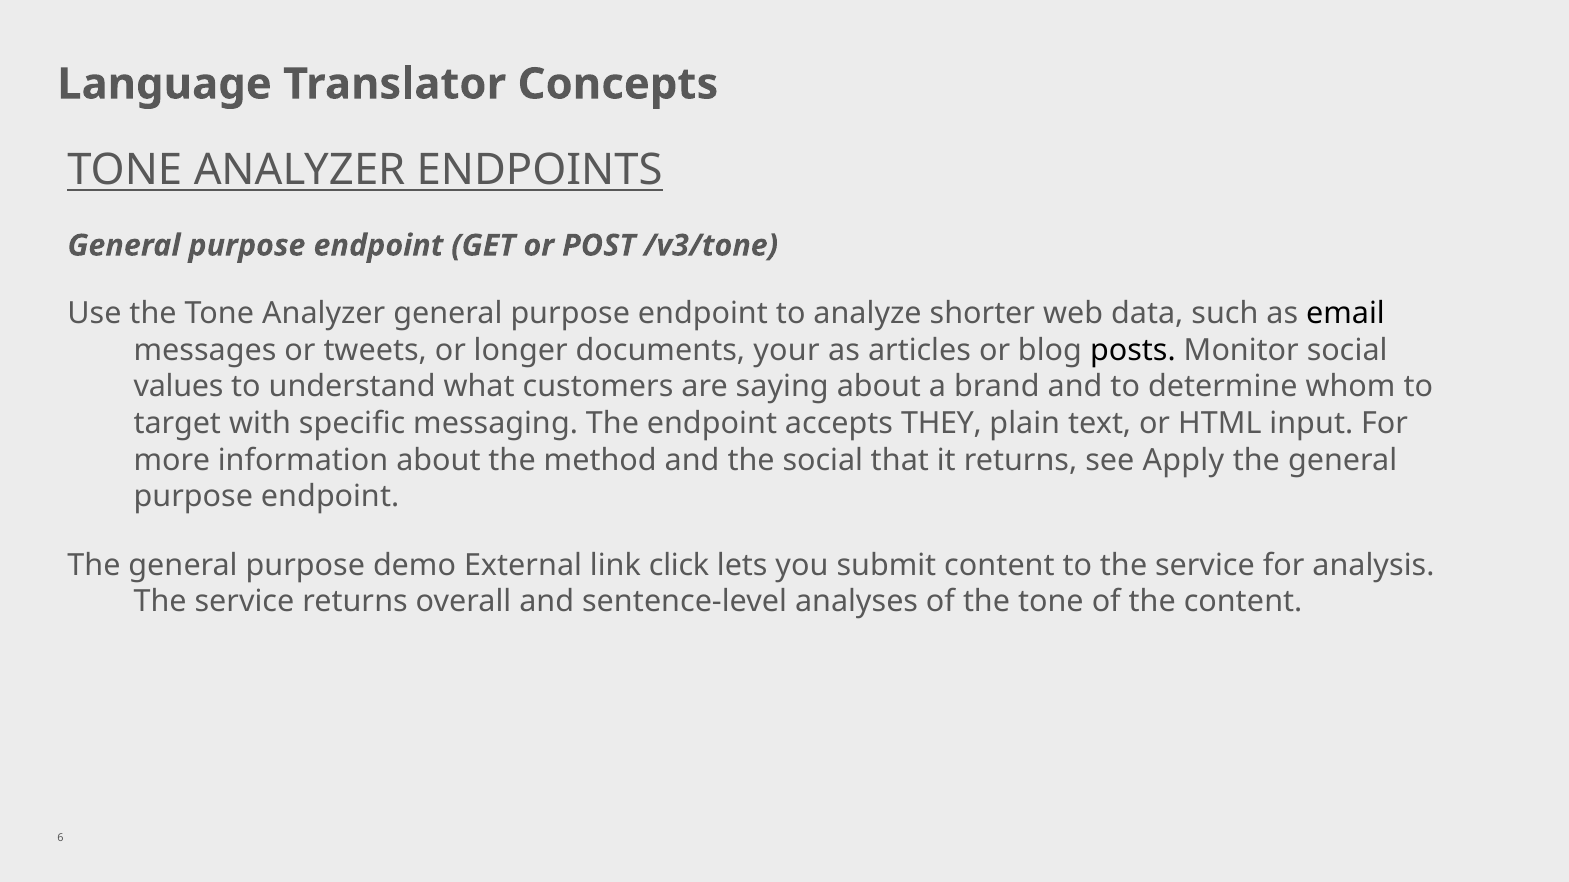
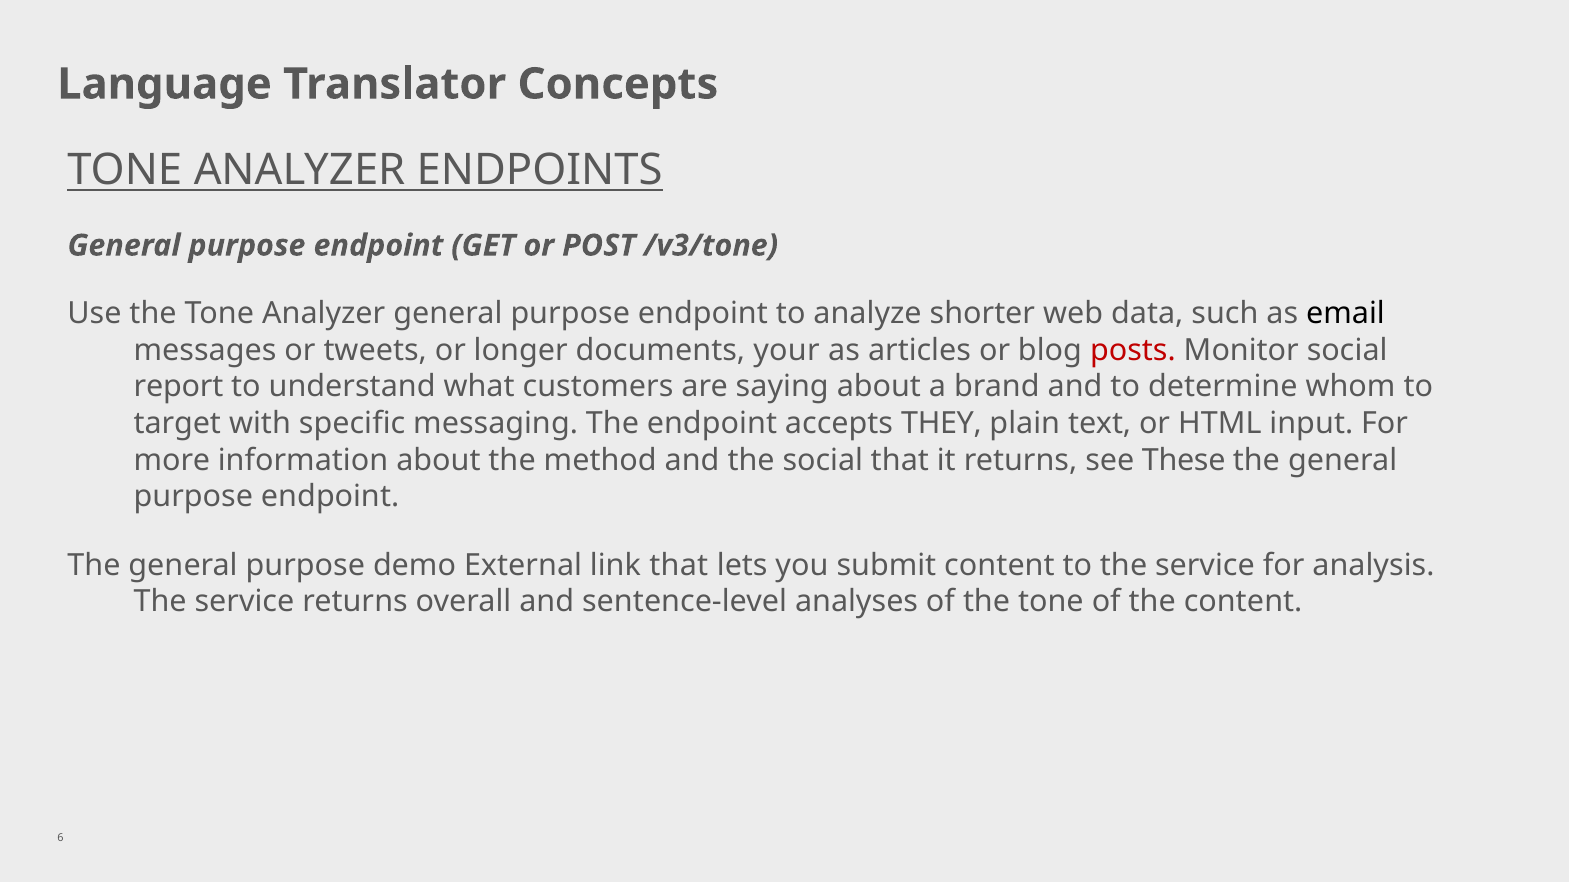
posts colour: black -> red (1133, 351)
values: values -> report (179, 387)
Apply: Apply -> These (1184, 460)
link click: click -> that (679, 565)
